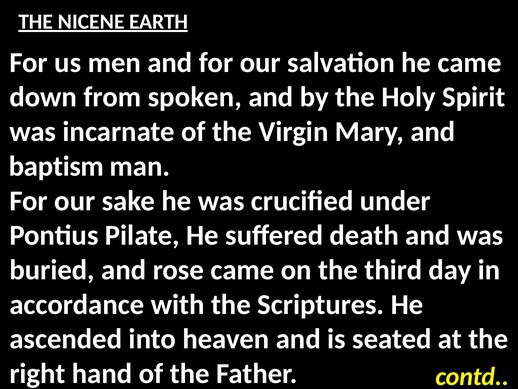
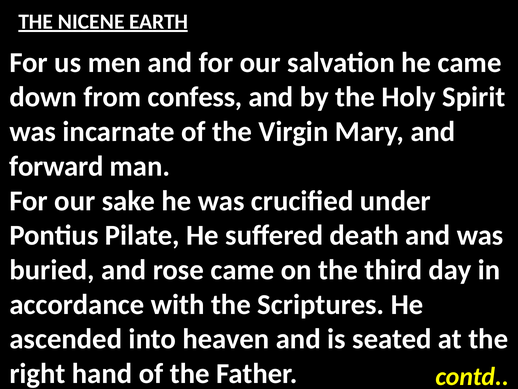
spoken: spoken -> confess (195, 97)
baptism: baptism -> forward (56, 166)
